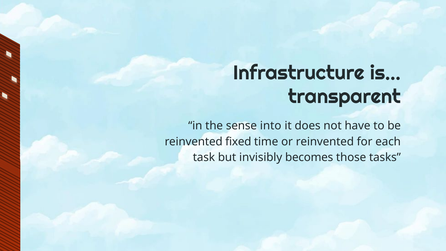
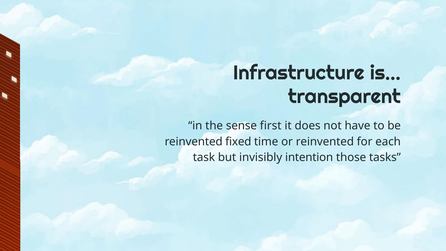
into: into -> first (271, 126)
becomes: becomes -> intention (309, 157)
